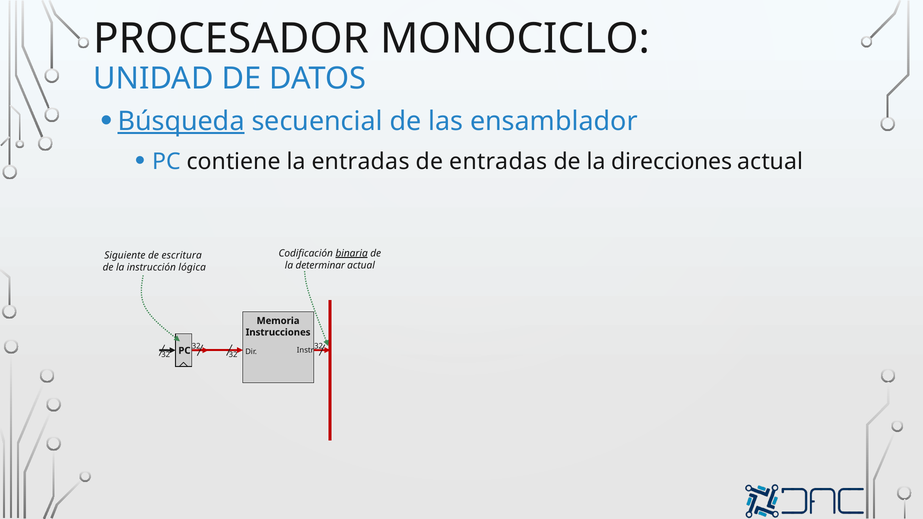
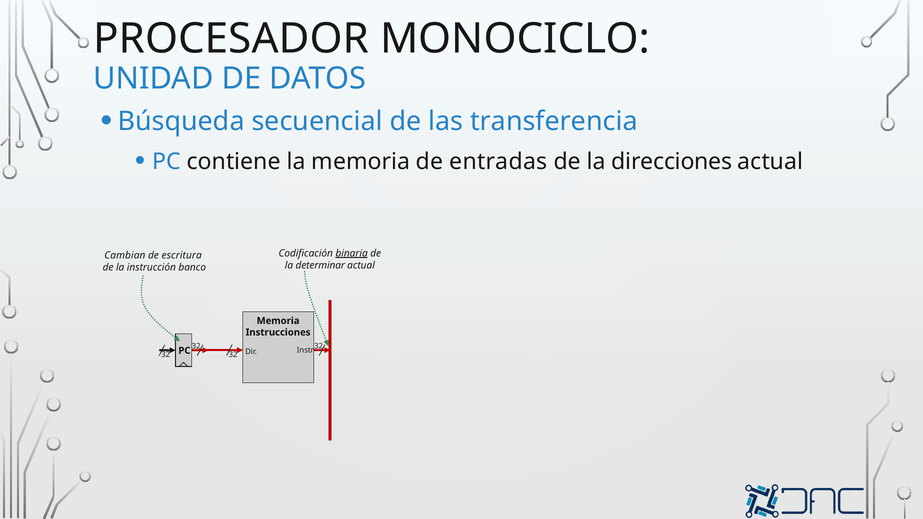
Búsqueda underline: present -> none (181, 122)
ensamblador: ensamblador -> transferencia (554, 122)
la entradas: entradas -> memoria (361, 162)
Siguiente: Siguiente -> Cambian (125, 256)
lógica: lógica -> banco (192, 268)
